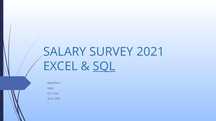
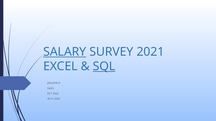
SALARY underline: none -> present (65, 52)
